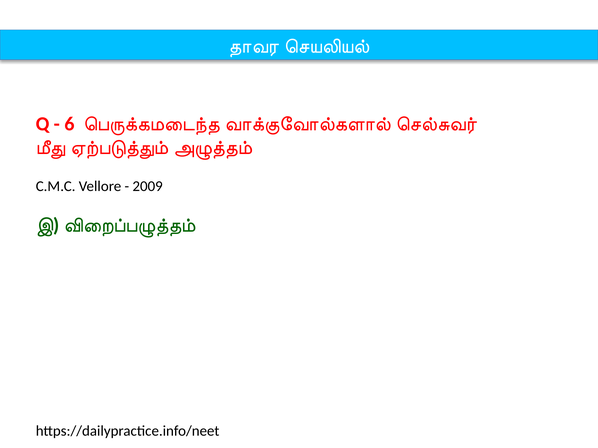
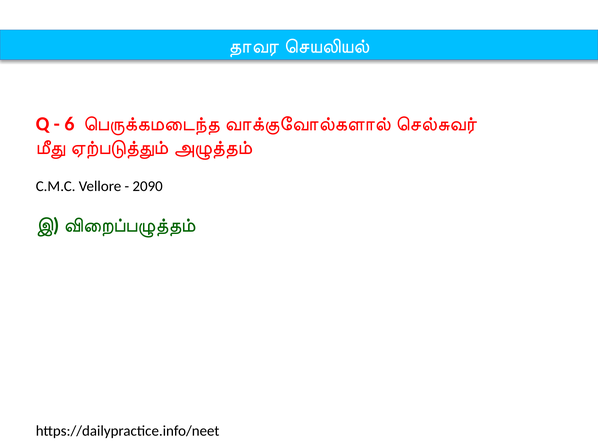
2009: 2009 -> 2090 (148, 186)
